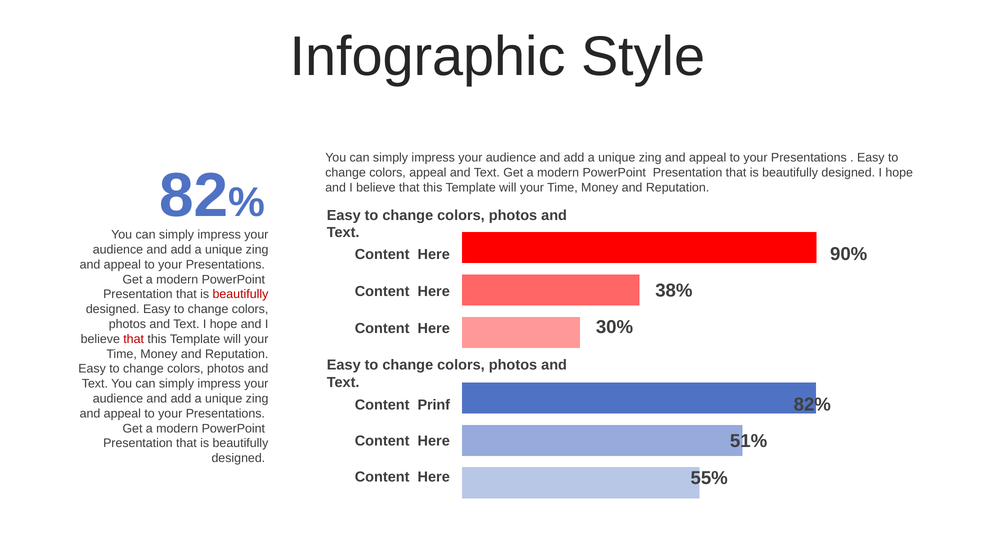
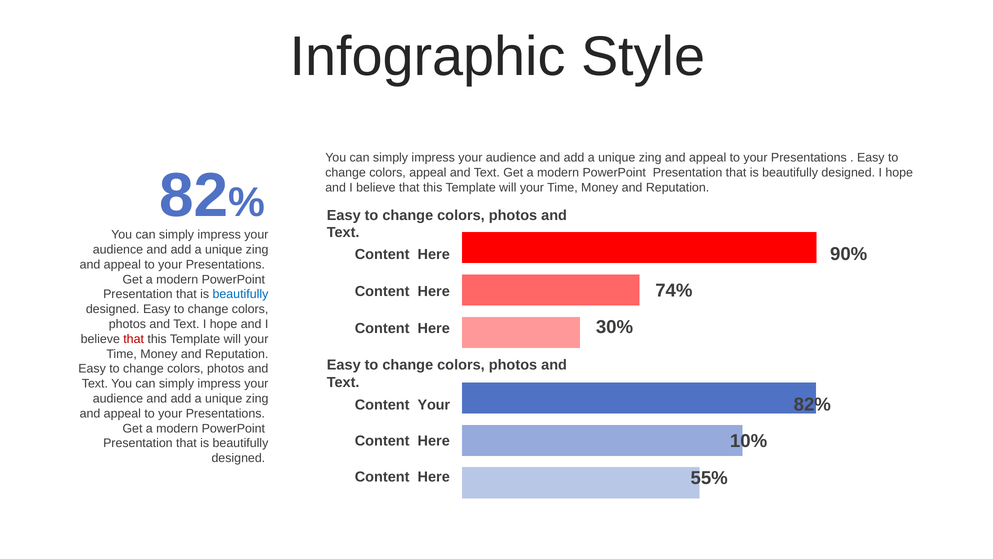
38%: 38% -> 74% (674, 290)
beautifully colour: red -> blue (240, 294)
Content Prinf: Prinf -> Your (434, 405)
51%: 51% -> 10% (749, 441)
